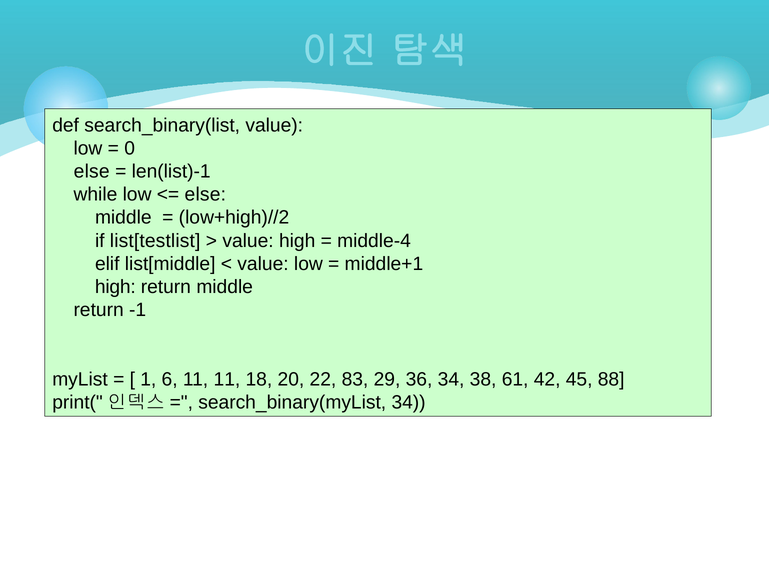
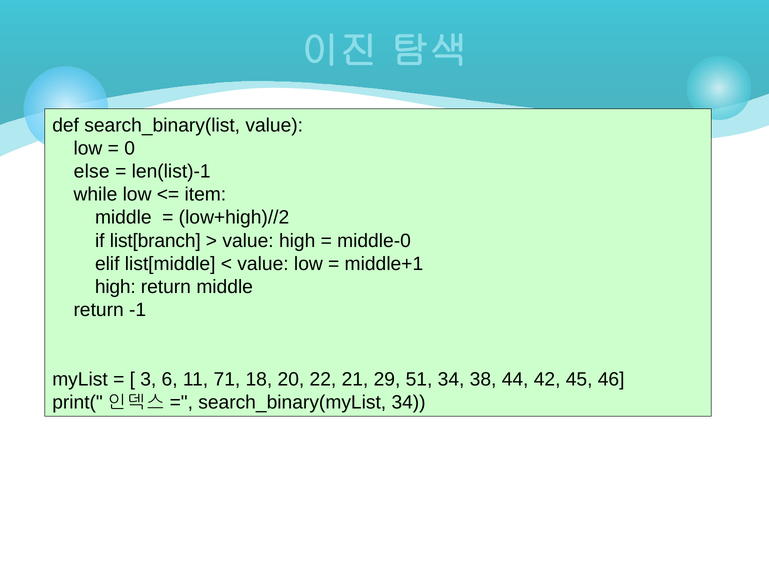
else: else -> item (205, 194)
list[testlist: list[testlist -> list[branch (155, 241)
middle-4: middle-4 -> middle-0 (374, 241)
1: 1 -> 3 (148, 379)
11 11: 11 -> 71 (227, 379)
83: 83 -> 21 (355, 379)
36: 36 -> 51 (419, 379)
61: 61 -> 44 (515, 379)
88: 88 -> 46 (611, 379)
